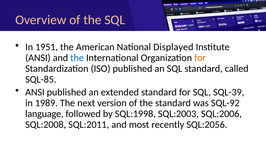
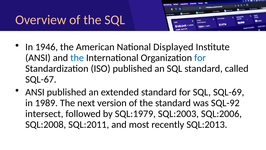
1951: 1951 -> 1946 (47, 47)
for colour: orange -> blue (200, 58)
SQL-85: SQL-85 -> SQL-67 (41, 79)
SQL-39: SQL-39 -> SQL-69 (229, 92)
language: language -> intersect (44, 113)
SQL:1998: SQL:1998 -> SQL:1979 (135, 113)
SQL:2056: SQL:2056 -> SQL:2013 (207, 124)
